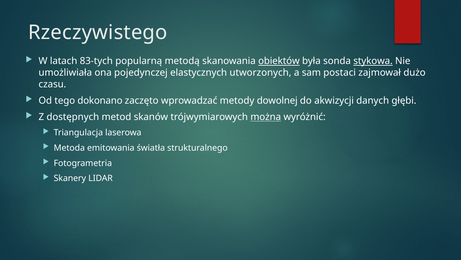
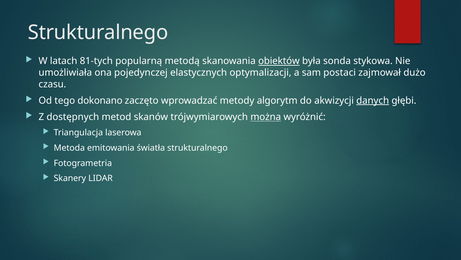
Rzeczywistego: Rzeczywistego -> Strukturalnego (98, 32)
83-tych: 83-tych -> 81-tych (96, 61)
stykowa underline: present -> none (373, 61)
utworzonych: utworzonych -> optymalizacji (260, 72)
dowolnej: dowolnej -> algorytm (277, 100)
danych underline: none -> present (373, 100)
